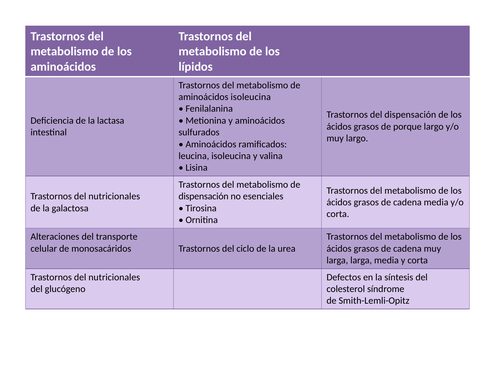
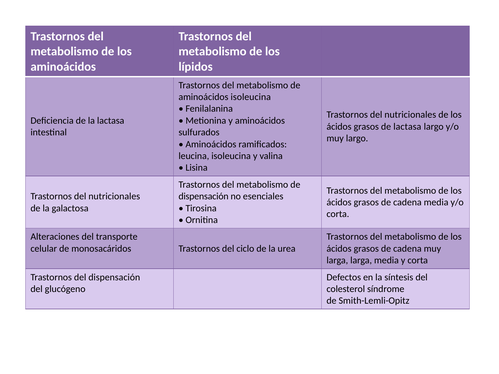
dispensación: dispensación -> nutricionales (410, 115)
de porque: porque -> lactasa (407, 127)
nutricionales: nutricionales -> dispensación (114, 277)
